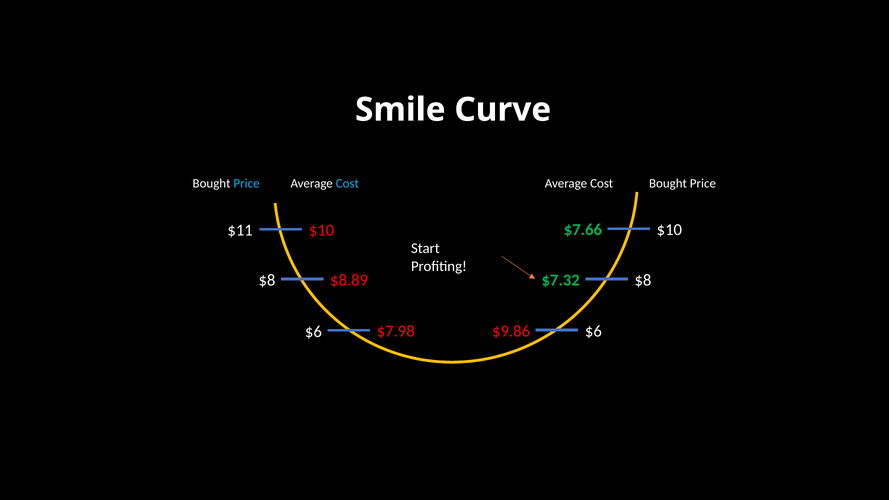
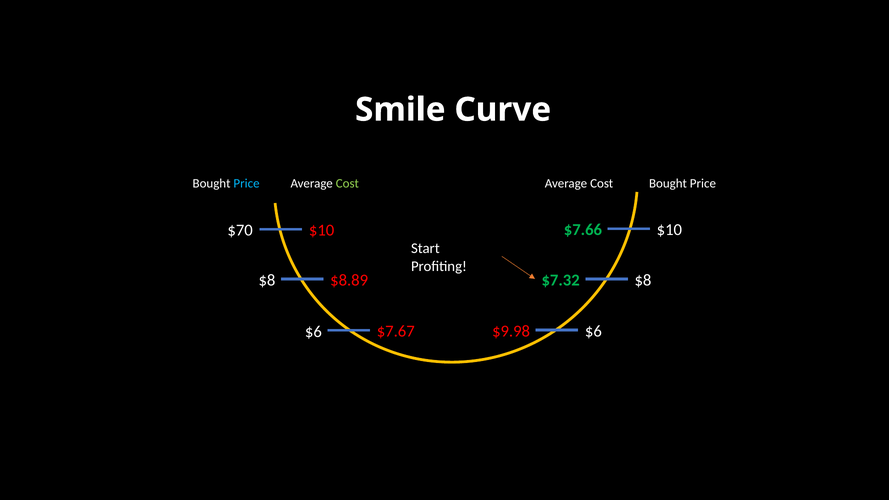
Cost colour: light blue -> light green (347, 183)
$11: $11 -> $70 (240, 230)
$7.98: $7.98 -> $7.67 (396, 331)
$9.86: $9.86 -> $9.98 (511, 331)
